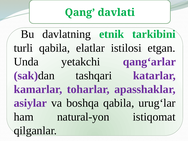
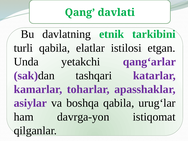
natural-yon: natural-yon -> davrga-yon (83, 117)
